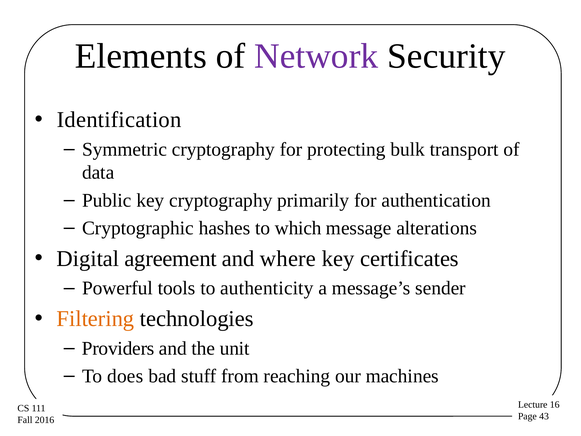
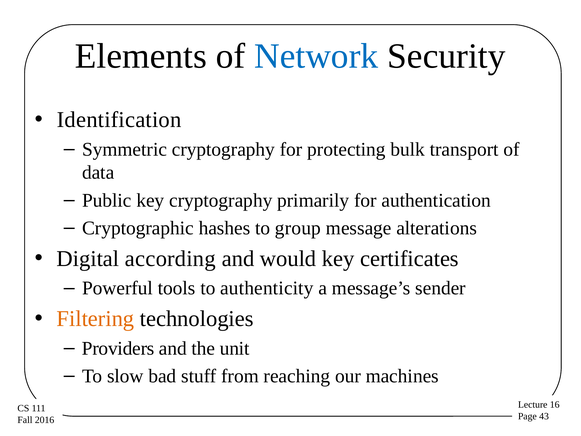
Network colour: purple -> blue (316, 56)
which: which -> group (298, 228)
agreement: agreement -> according (170, 259)
where: where -> would (288, 259)
does: does -> slow (125, 376)
